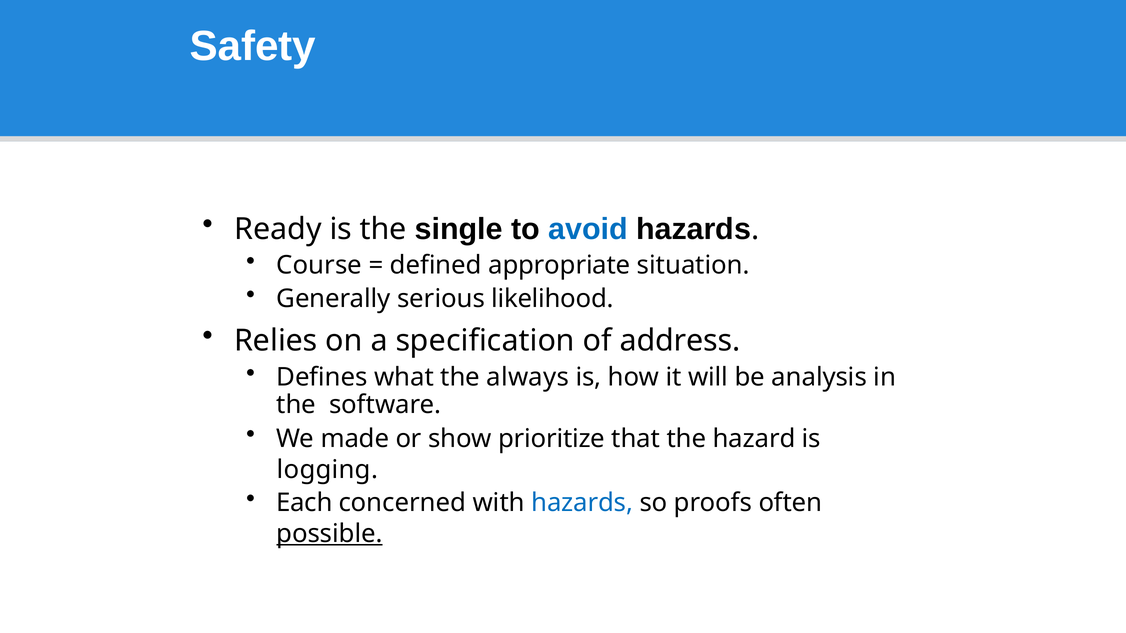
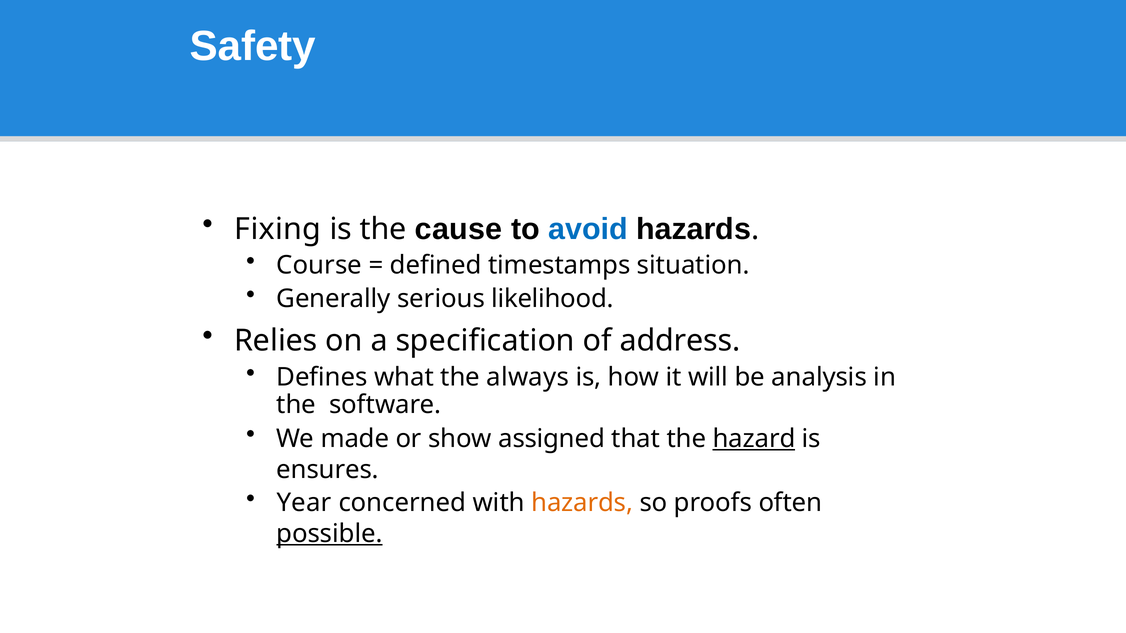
Ready: Ready -> Fixing (278, 229)
single: single -> cause (459, 229)
appropriate: appropriate -> timestamps (559, 266)
prioritize: prioritize -> assigned (552, 439)
hazard underline: none -> present (754, 439)
logging: logging -> ensures (328, 470)
Each: Each -> Year (304, 503)
hazards colour: blue -> orange (582, 503)
